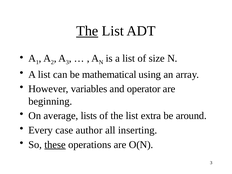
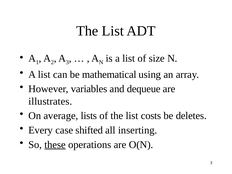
The underline: present -> none (87, 31)
operator: operator -> dequeue (144, 89)
beginning: beginning -> illustrates (50, 101)
extra: extra -> costs (151, 116)
around: around -> deletes (191, 116)
author: author -> shifted (89, 130)
